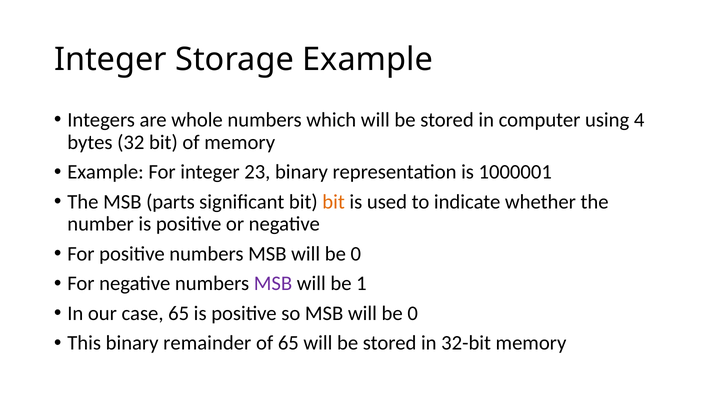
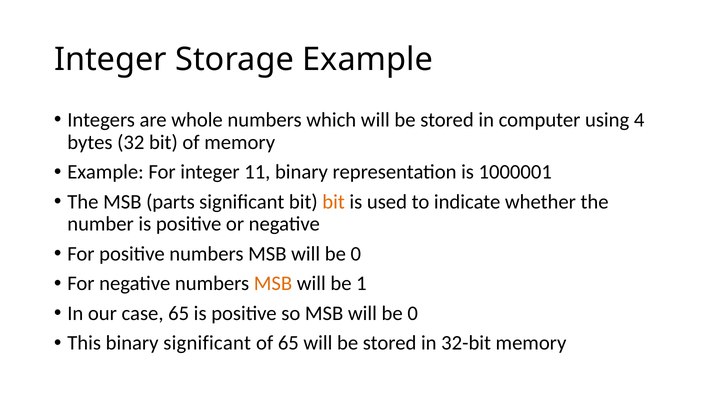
23: 23 -> 11 (257, 172)
MSB colour: purple -> orange (273, 283)
binary remainder: remainder -> significant (207, 343)
